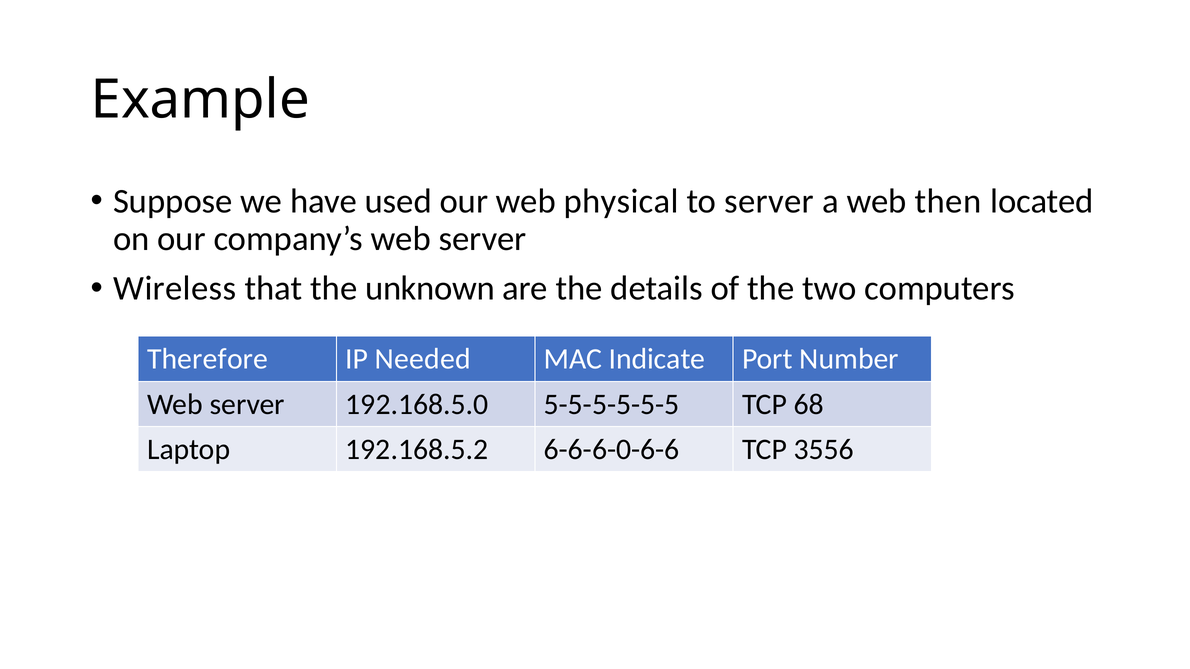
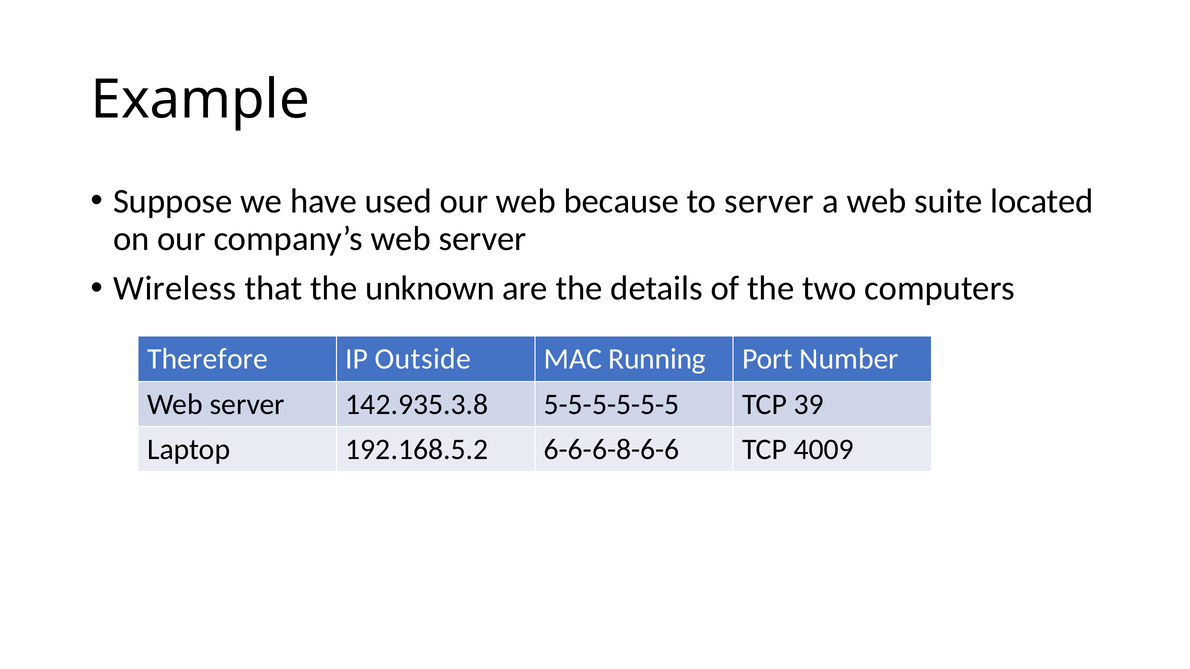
physical: physical -> because (621, 201)
then: then -> suite (948, 201)
Needed: Needed -> Outside (423, 359)
Indicate: Indicate -> Running (657, 359)
192.168.5.0: 192.168.5.0 -> 142.935.3.8 (417, 404)
68: 68 -> 39 (809, 404)
6-6-6-0-6-6: 6-6-6-0-6-6 -> 6-6-6-8-6-6 (612, 450)
3556: 3556 -> 4009 (824, 450)
